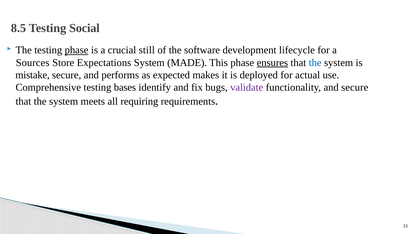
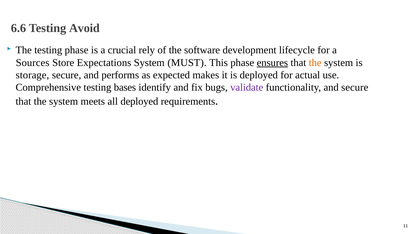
8.5: 8.5 -> 6.6 (18, 28)
Social: Social -> Avoid (84, 28)
phase underline: present -> none (77, 50)
still: still -> rely (147, 50)
MADE: MADE -> MUST (187, 63)
the colour: blue -> orange (315, 63)
mistake: mistake -> storage (32, 75)
all requiring: requiring -> deployed (139, 102)
